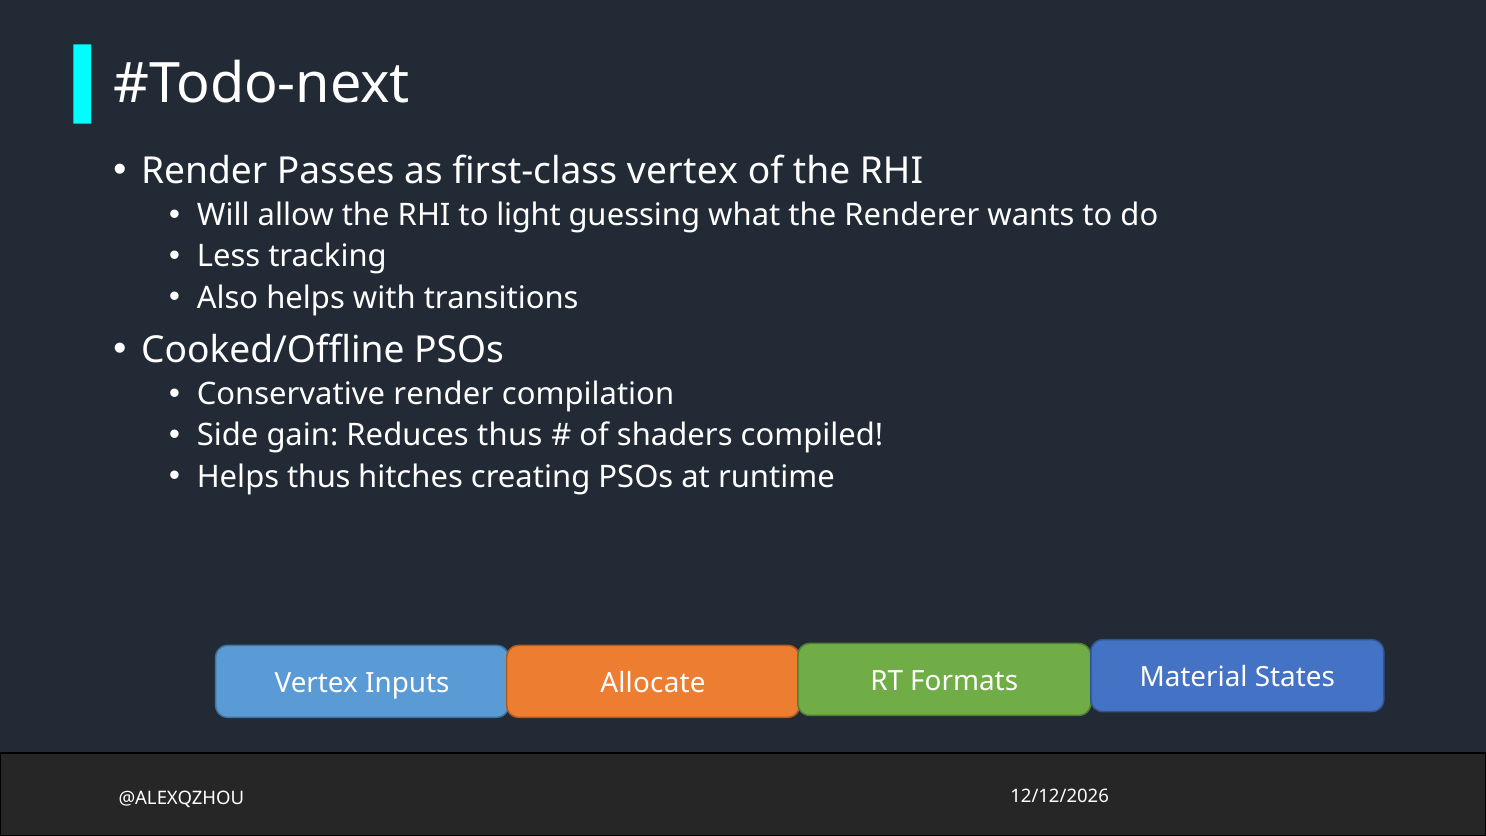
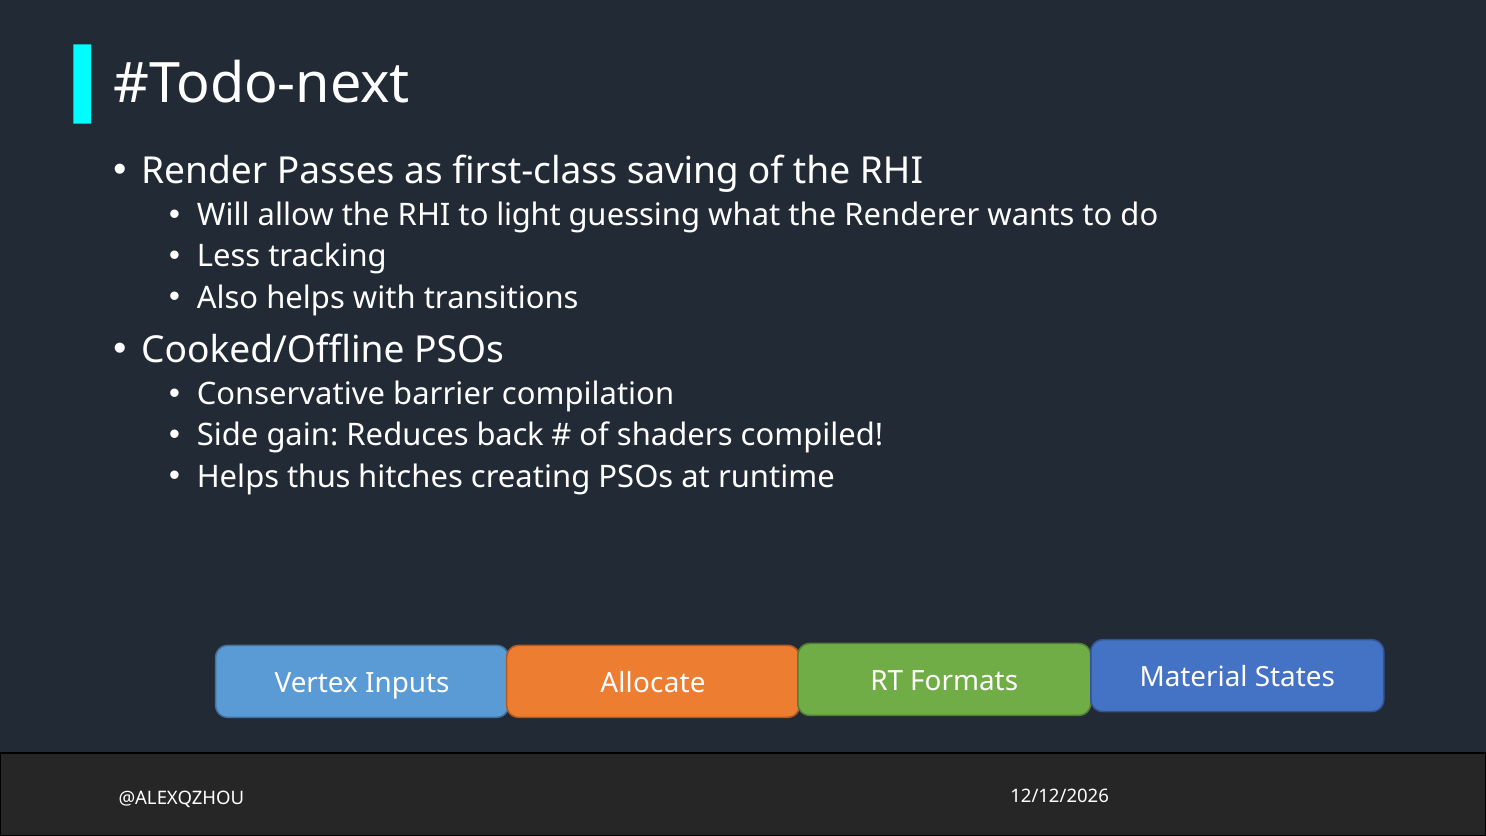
first-class vertex: vertex -> saving (683, 171)
Conservative render: render -> barrier (444, 395)
Reduces thus: thus -> back (510, 436)
